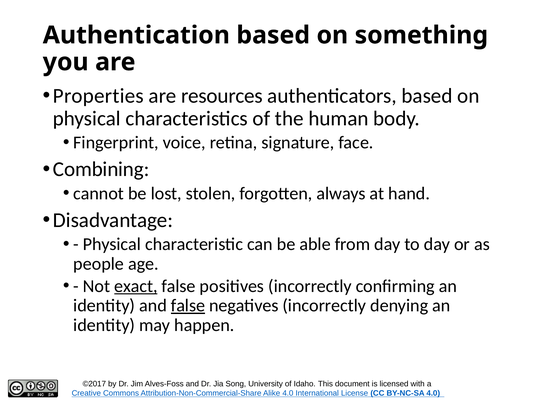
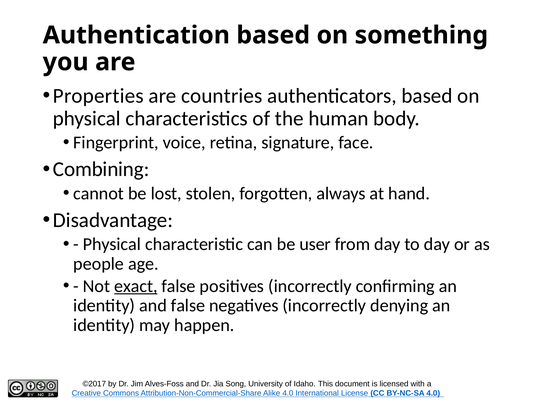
resources: resources -> countries (222, 96)
able: able -> user (315, 244)
false underline: present -> none (188, 306)
